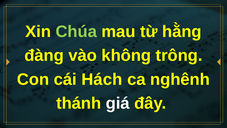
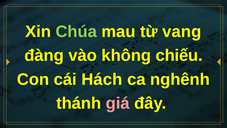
hằng: hằng -> vang (182, 32)
trông: trông -> chiếu (179, 55)
giá colour: white -> pink (118, 103)
